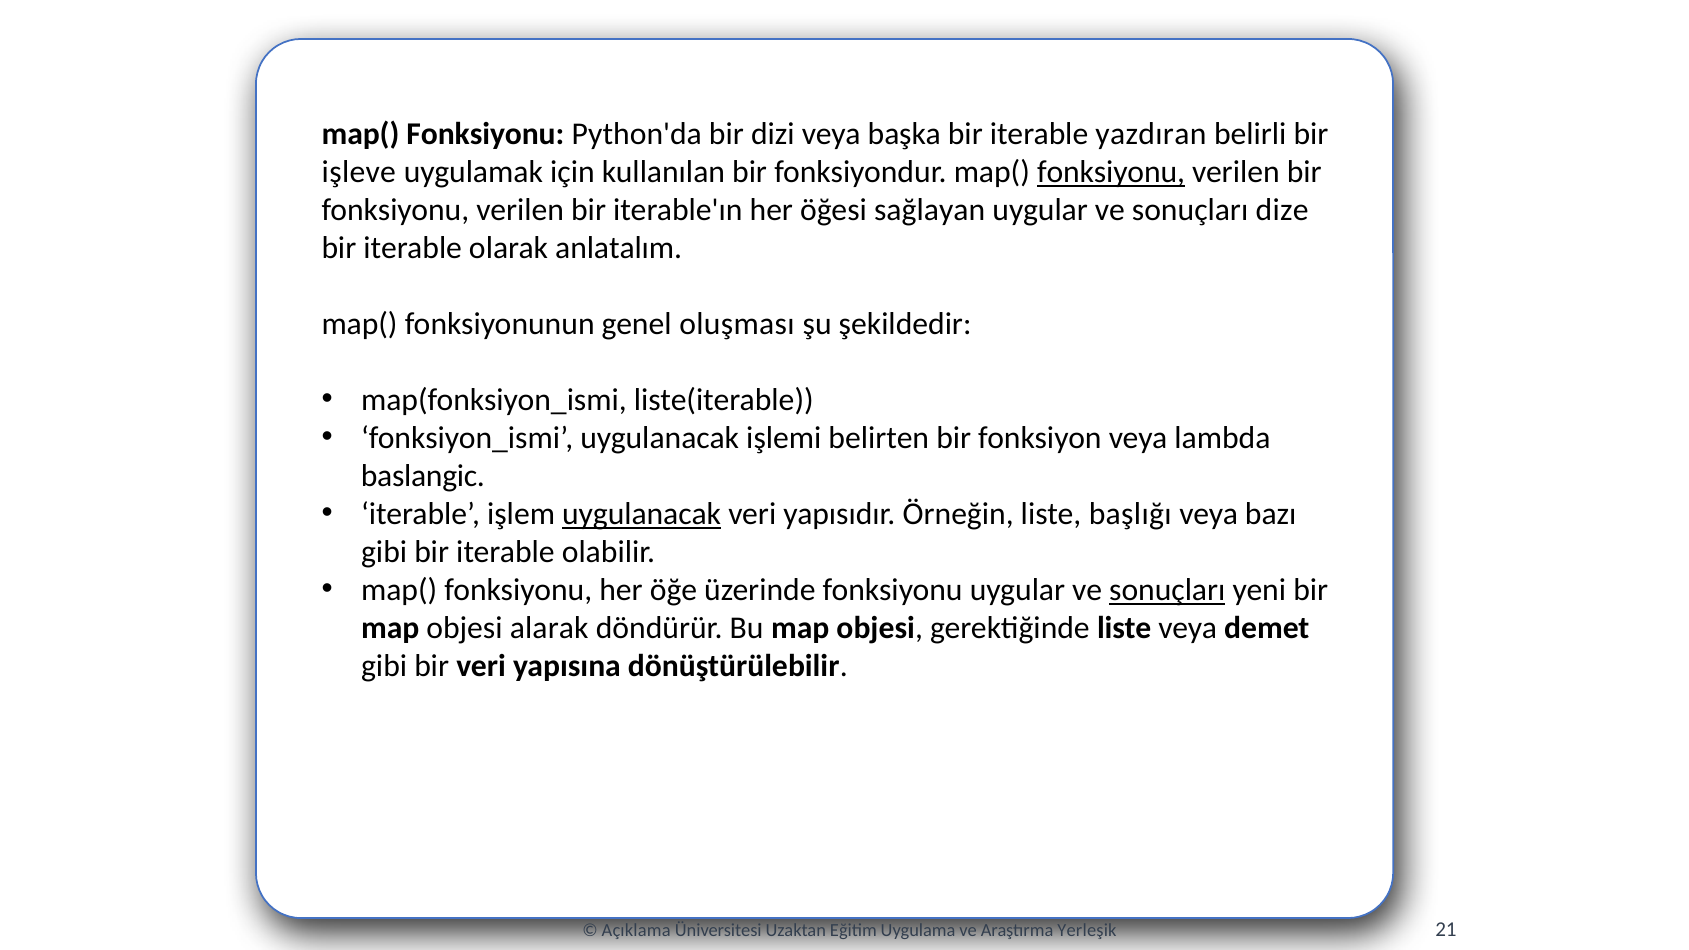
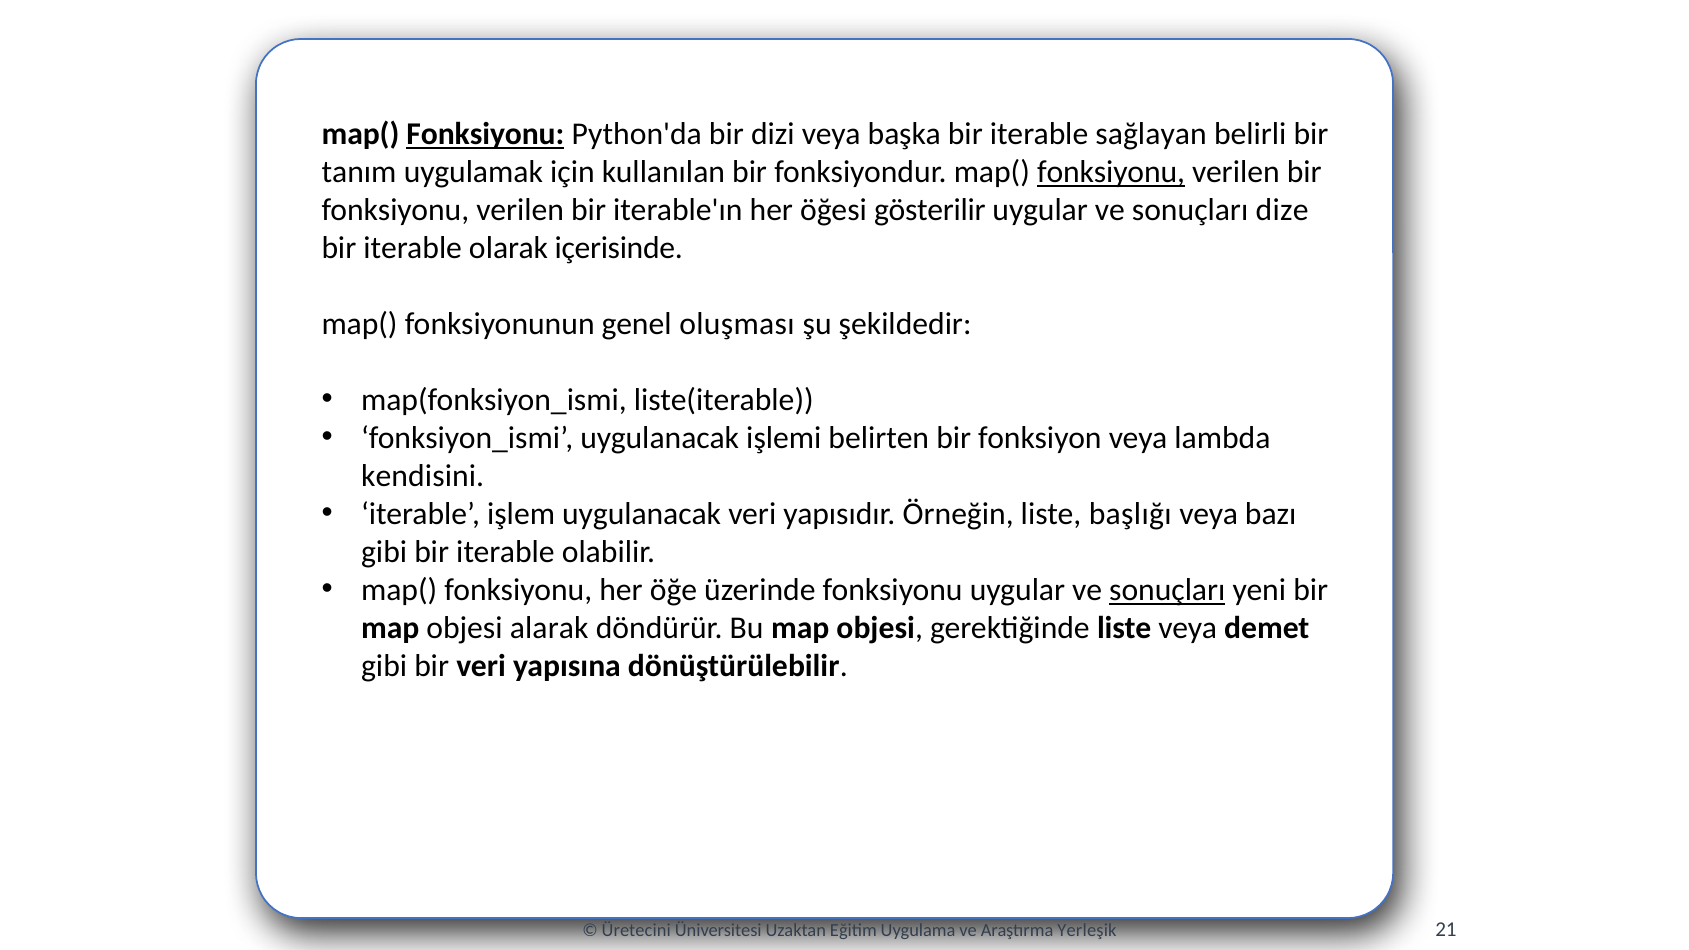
Fonksiyonu underline: none -> present (485, 134)
yazdıran: yazdıran -> sağlayan (1151, 134)
işleve: işleve -> tanım (359, 172)
sağlayan: sağlayan -> gösterilir (930, 210)
anlatalım: anlatalım -> içerisinde (619, 248)
baslangic: baslangic -> kendisini (423, 476)
uygulanacak underline: present -> none (642, 514)
Açıklama: Açıklama -> Üretecini (636, 930)
